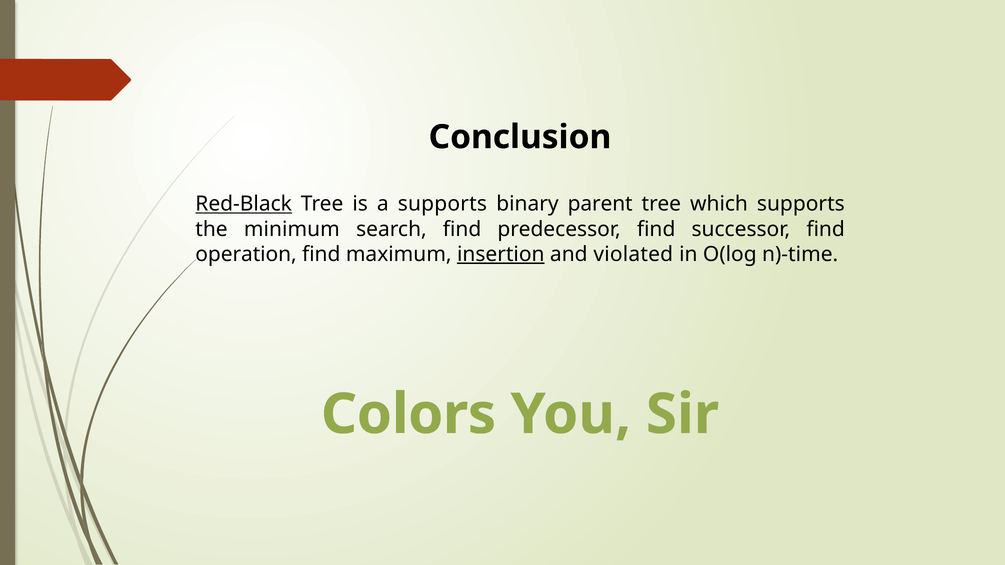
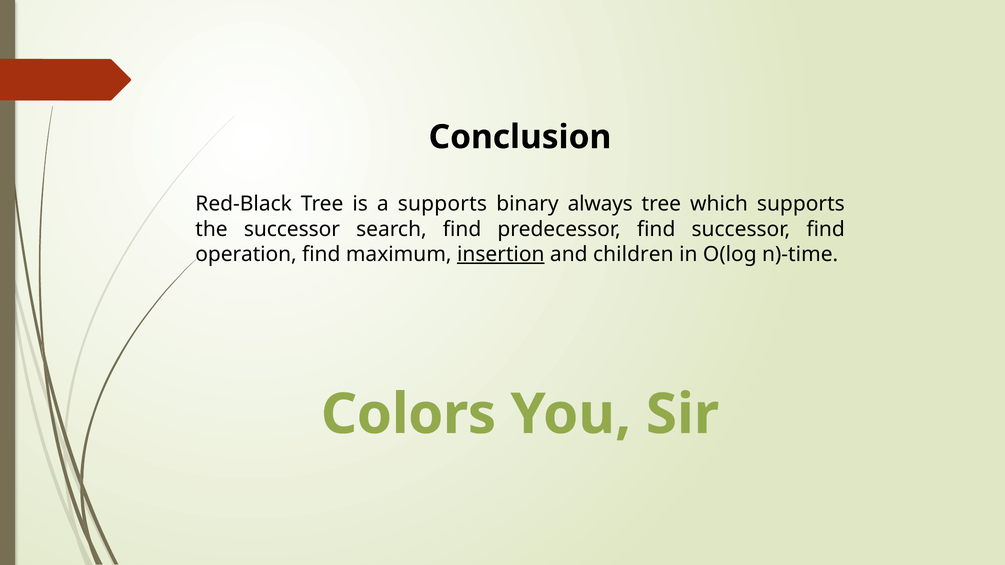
Red-Black underline: present -> none (244, 204)
parent: parent -> always (600, 204)
the minimum: minimum -> successor (292, 229)
violated: violated -> children (633, 254)
